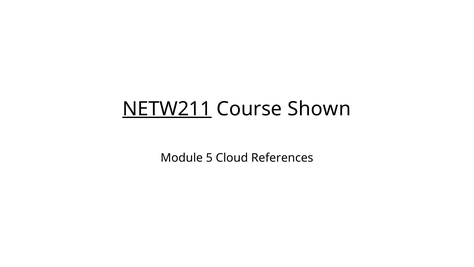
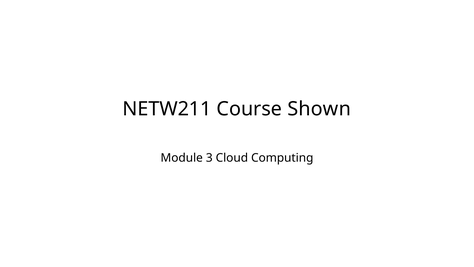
NETW211 underline: present -> none (167, 109)
5: 5 -> 3 (209, 158)
References: References -> Computing (282, 158)
